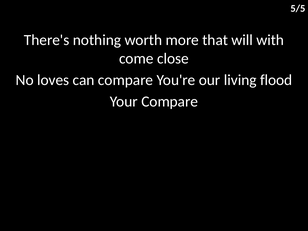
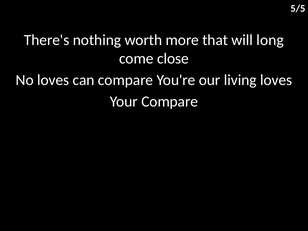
with: with -> long (270, 40)
living flood: flood -> loves (276, 80)
